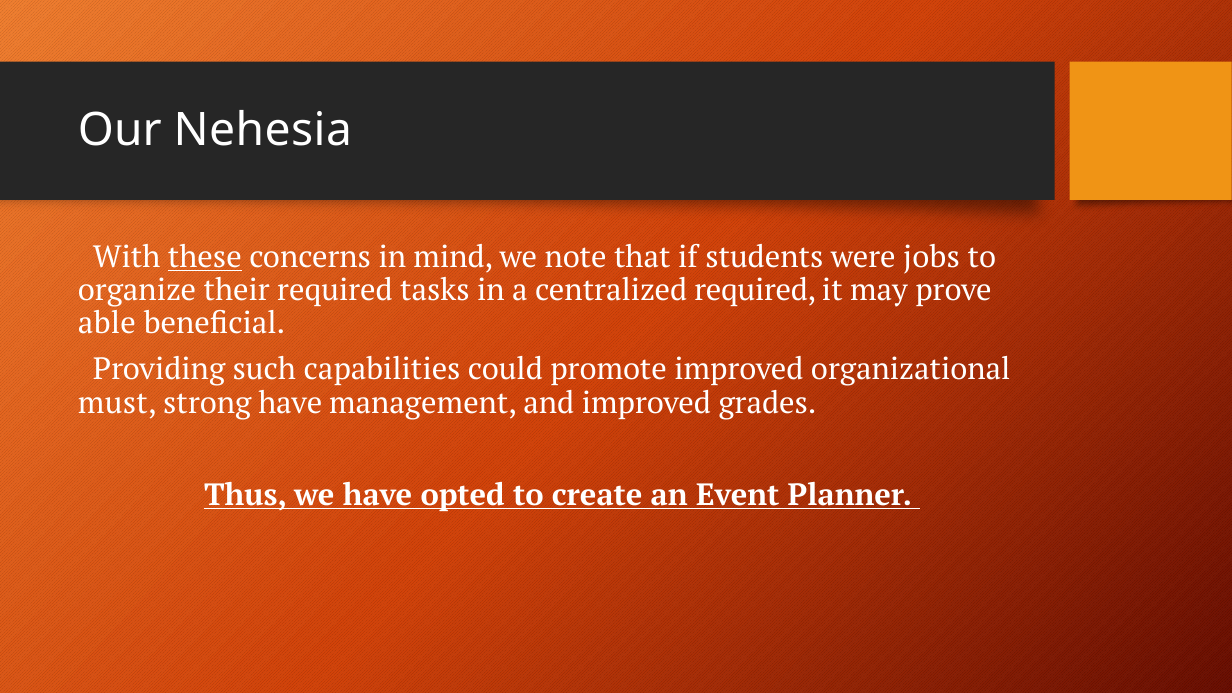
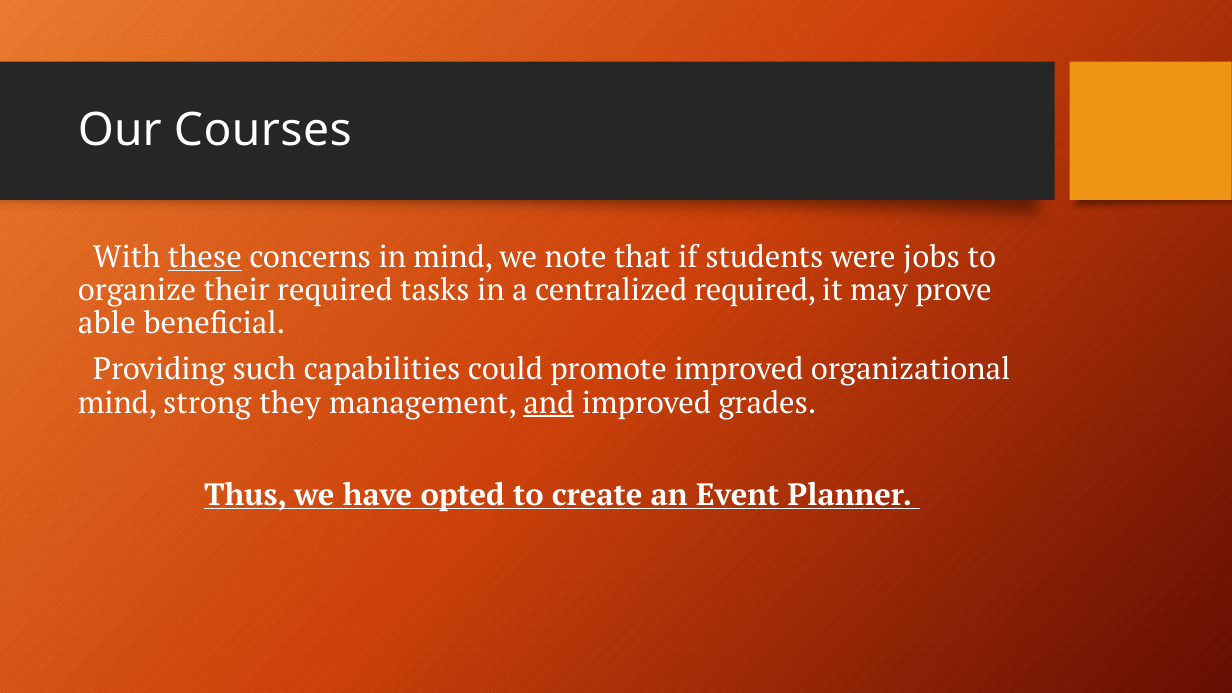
Nehesia: Nehesia -> Courses (263, 130)
must: must -> mind (118, 403)
strong have: have -> they (290, 403)
and underline: none -> present (549, 403)
